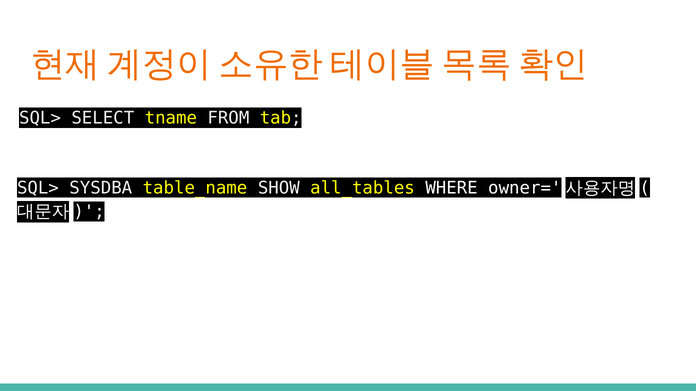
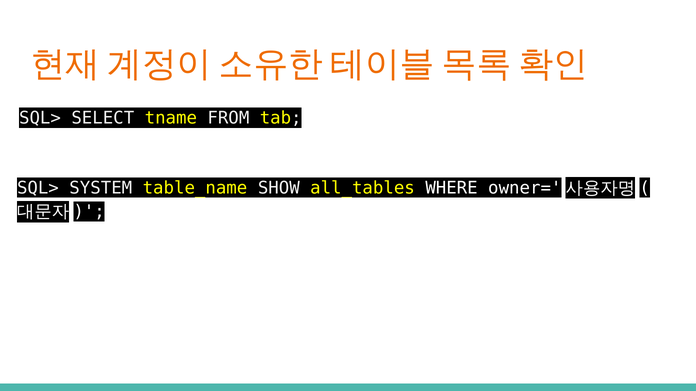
SYSDBA: SYSDBA -> SYSTEM (101, 188)
